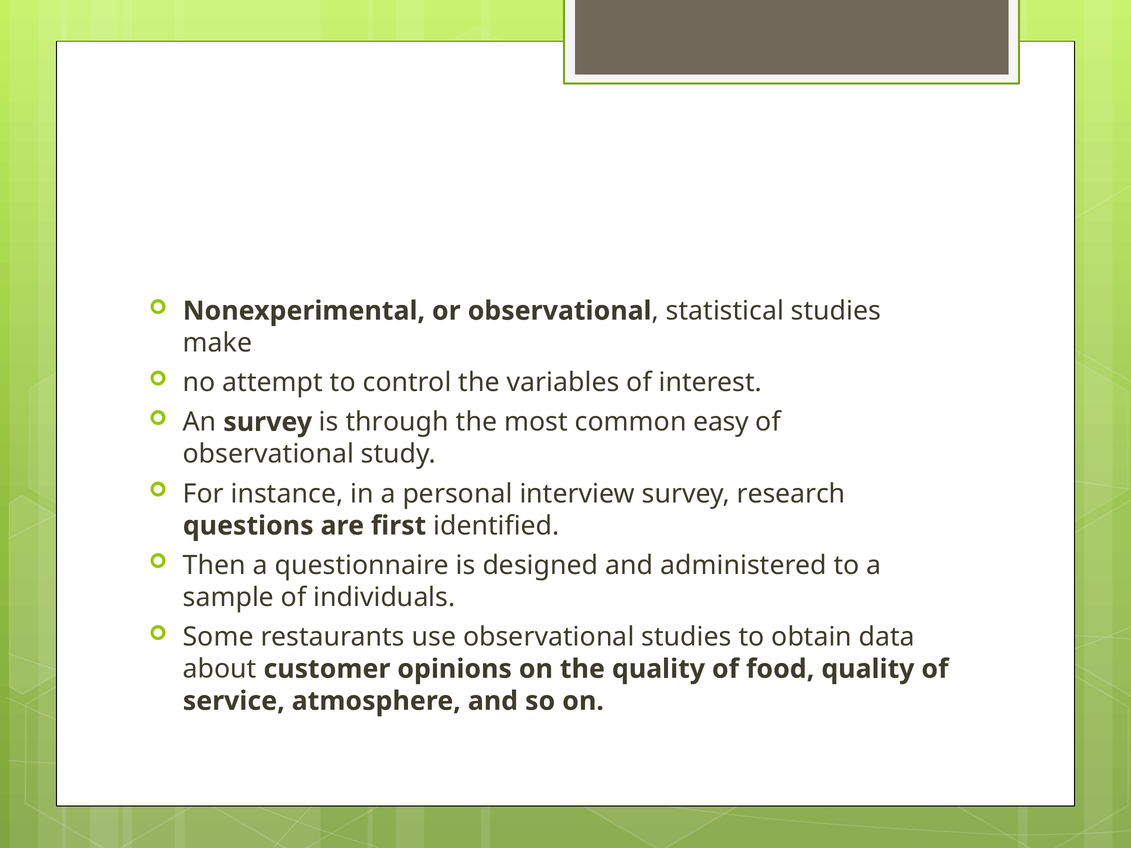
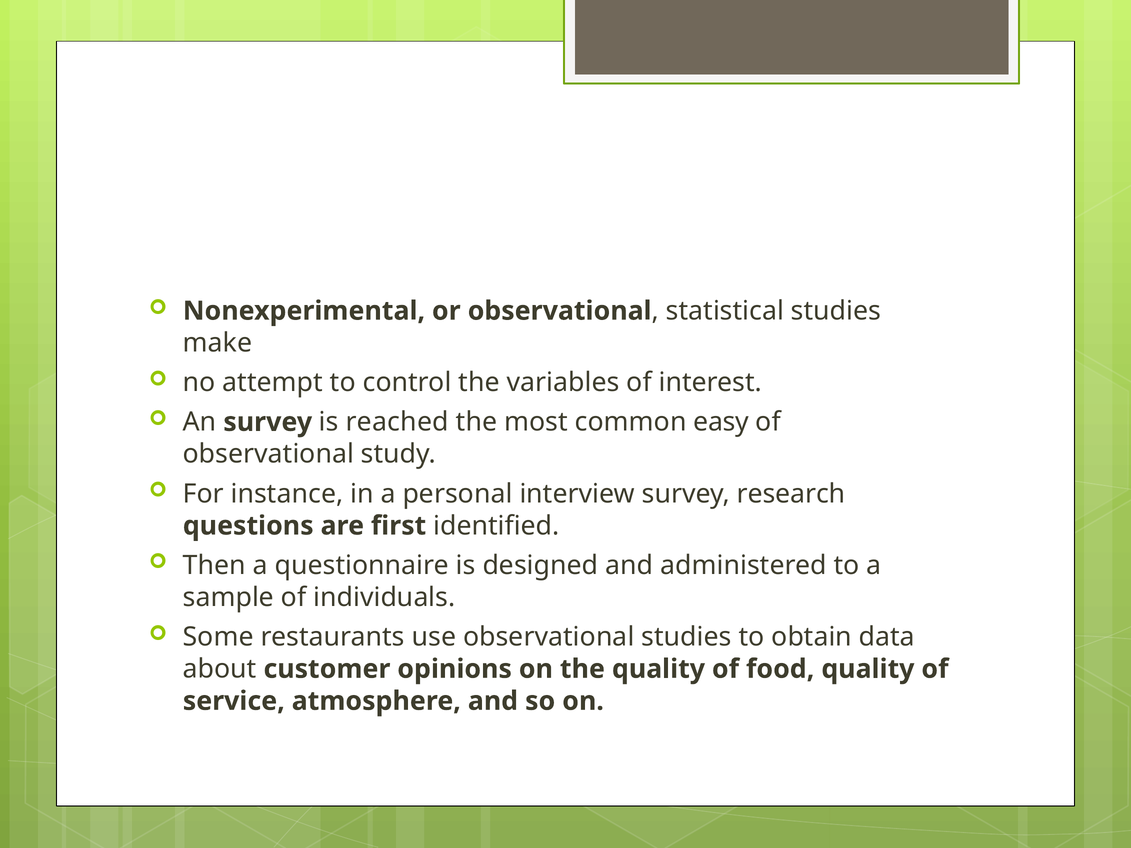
through: through -> reached (397, 422)
